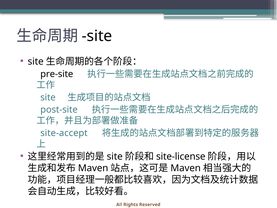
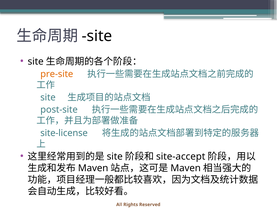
pre-site colour: black -> orange (57, 74)
site-accept: site-accept -> site-license (64, 133)
site-license: site-license -> site-accept (181, 156)
